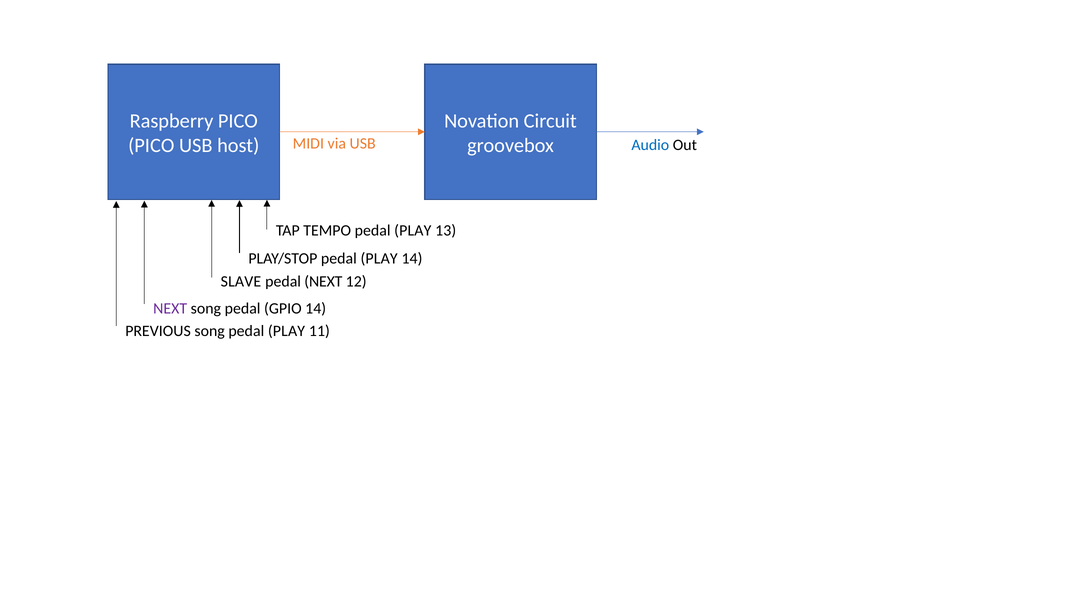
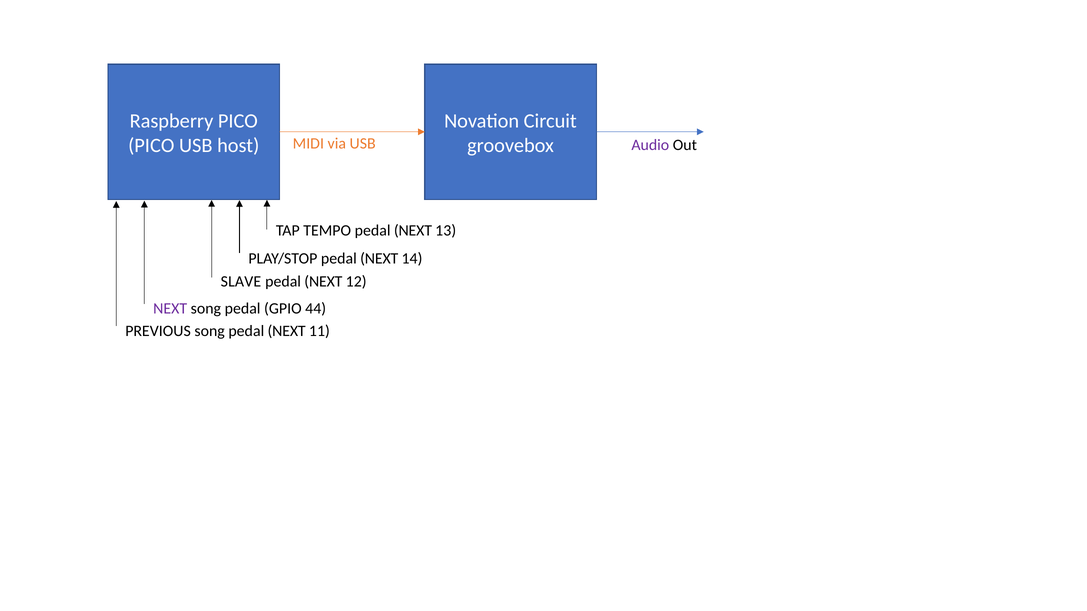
Audio colour: blue -> purple (650, 145)
TEMPO pedal PLAY: PLAY -> NEXT (413, 231)
PLAY/STOP pedal PLAY: PLAY -> NEXT (379, 259)
GPIO 14: 14 -> 44 (316, 309)
song pedal PLAY: PLAY -> NEXT (287, 331)
